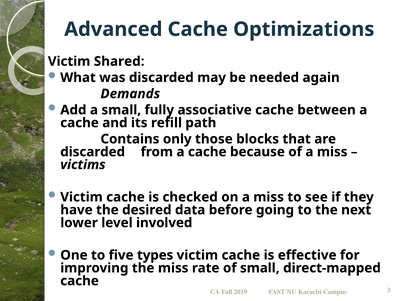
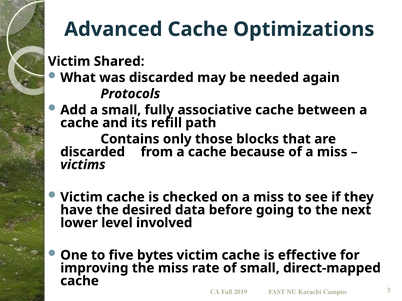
Demands: Demands -> Protocols (130, 94)
types: types -> bytes (155, 256)
